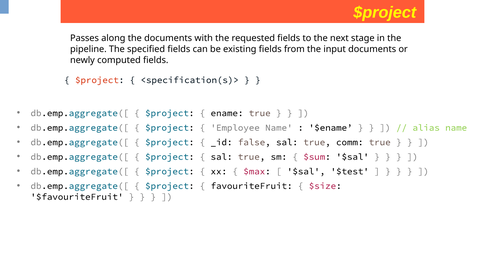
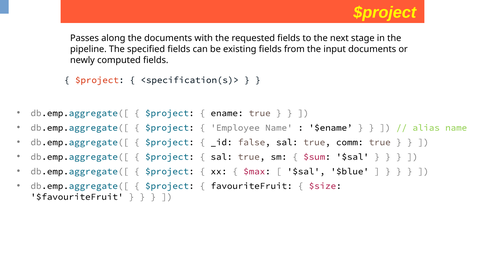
$test: $test -> $blue (350, 171)
